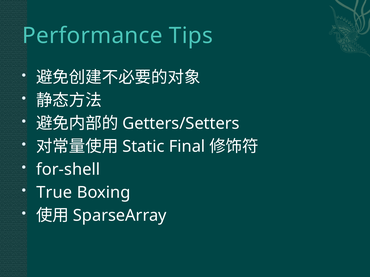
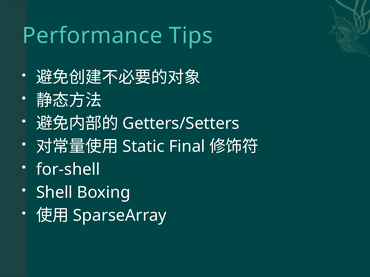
True: True -> Shell (54, 193)
